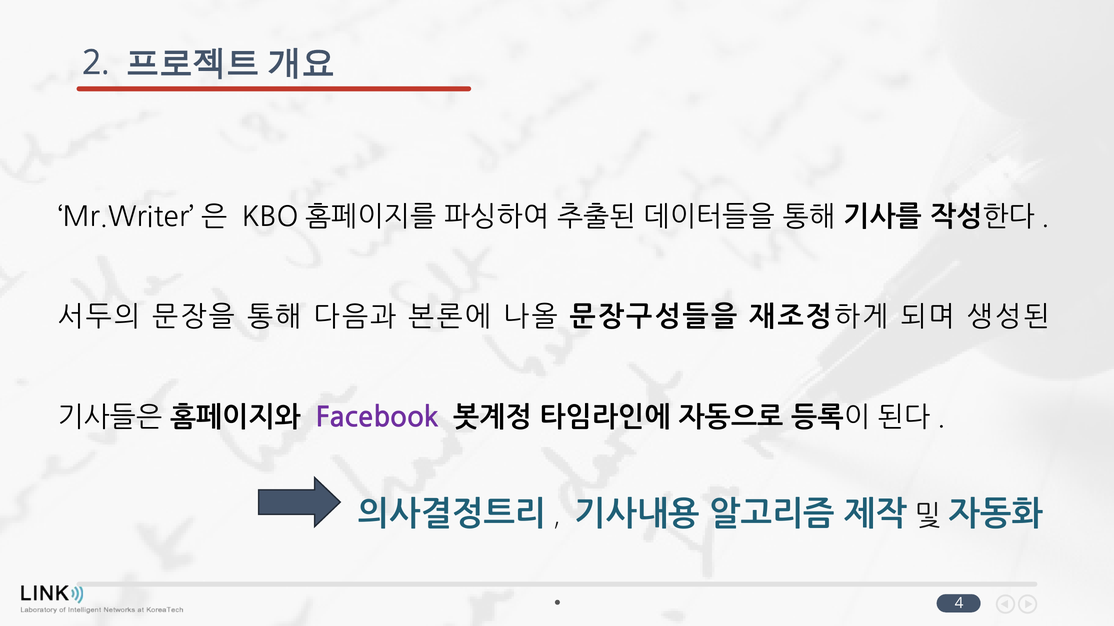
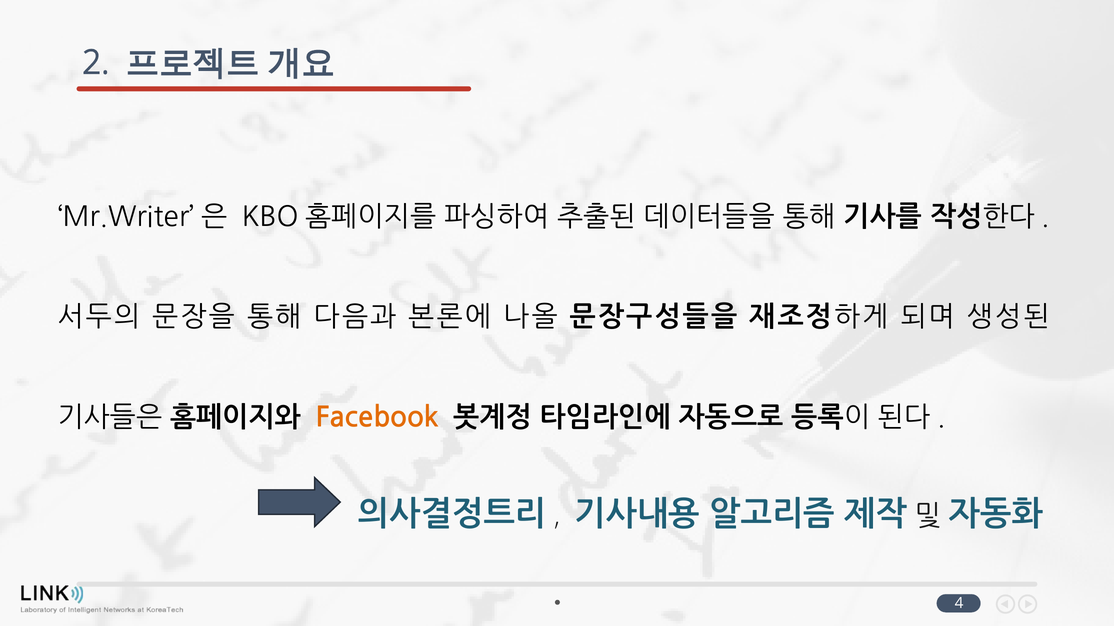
Facebook colour: purple -> orange (377, 418)
